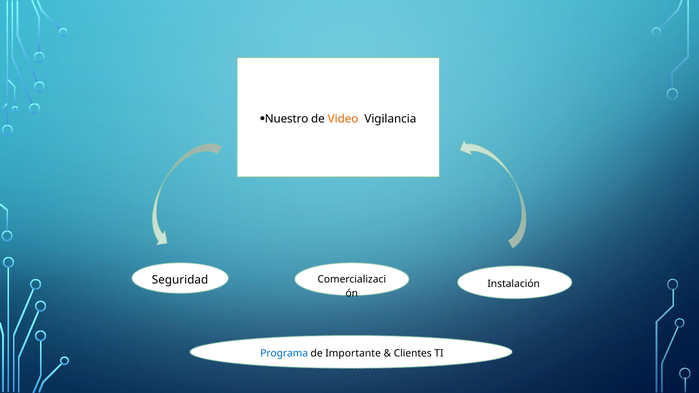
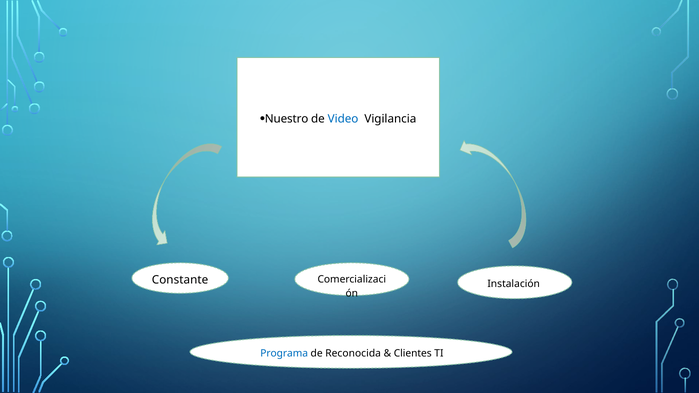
Video colour: orange -> blue (343, 119)
Seguridad: Seguridad -> Constante (180, 280)
Importante: Importante -> Reconocida (353, 354)
